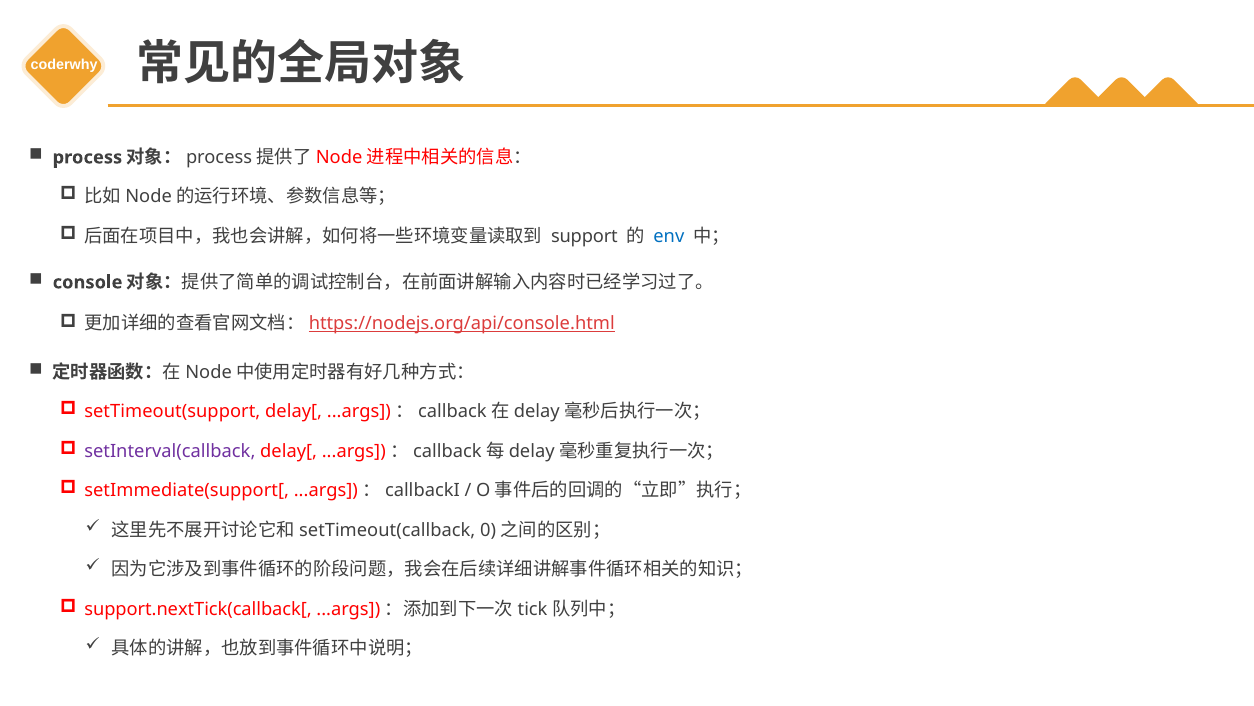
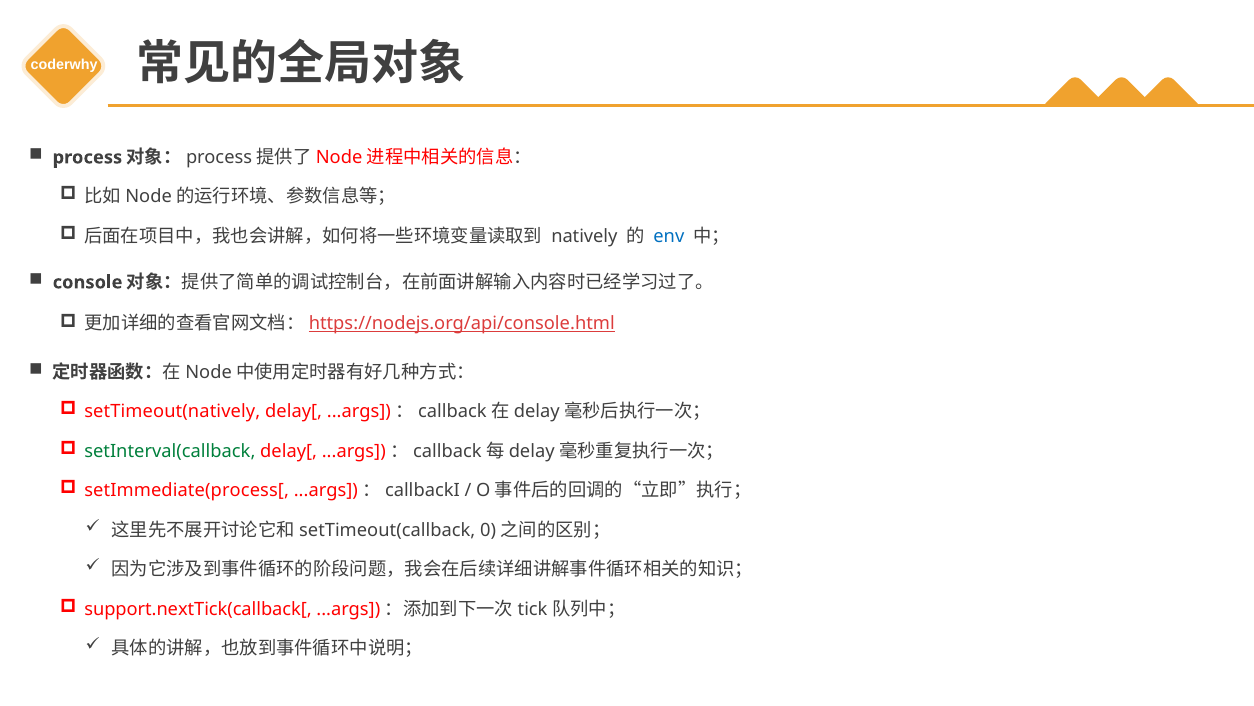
support: support -> natively (584, 236)
setTimeout(support: setTimeout(support -> setTimeout(natively (172, 411)
setInterval(callback colour: purple -> green (170, 451)
setImmediate(support[: setImmediate(support[ -> setImmediate(process[ (187, 490)
